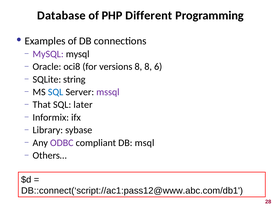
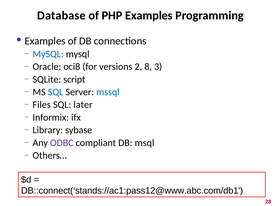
PHP Different: Different -> Examples (149, 15)
MySQL colour: purple -> blue (48, 54)
versions 8: 8 -> 2 (138, 67)
6: 6 -> 3 (158, 67)
string: string -> script (74, 79)
mssql colour: purple -> blue (108, 92)
That: That -> Files (42, 105)
DB::connect(‘script://ac1:pass12@www.abc.com/db1: DB::connect(‘script://ac1:pass12@www.abc.com/db1 -> DB::connect(‘stands://ac1:pass12@www.abc.com/db1 (132, 191)
